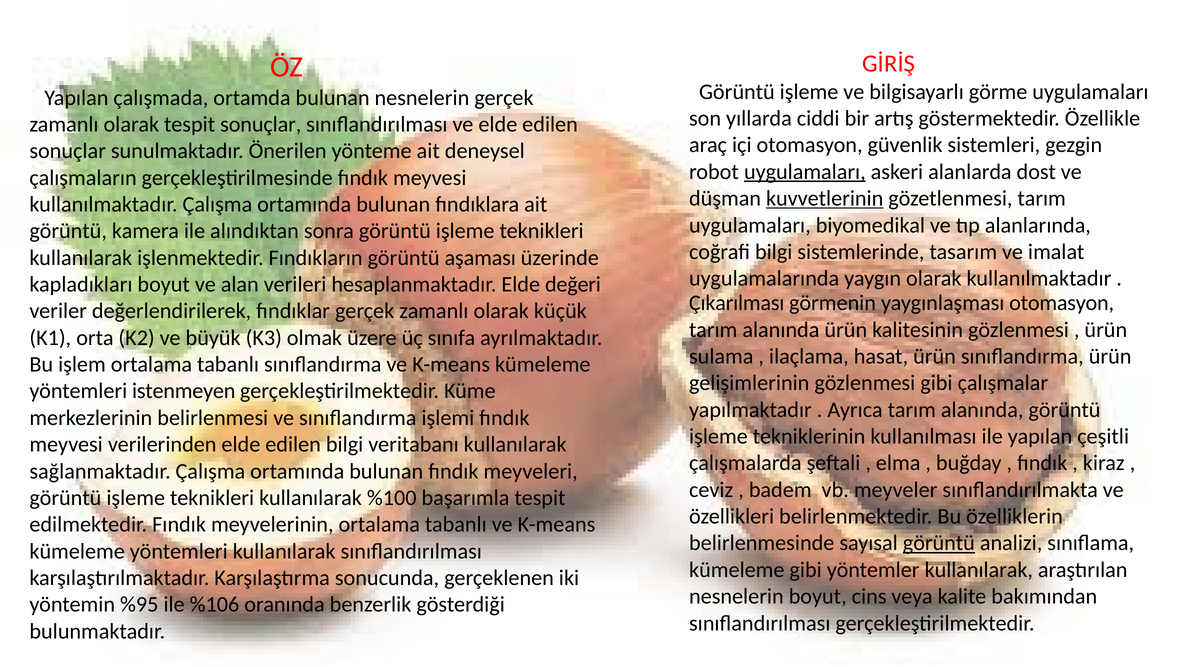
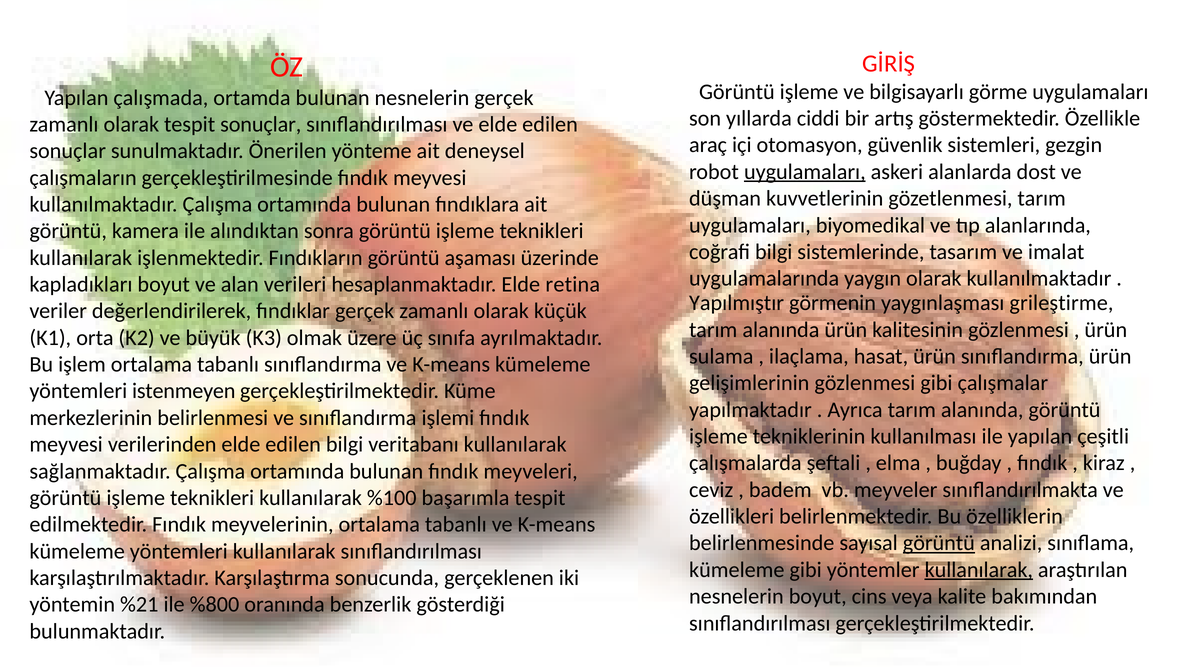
kuvvetlerinin underline: present -> none (825, 198)
değeri: değeri -> retina (573, 284)
Çıkarılması: Çıkarılması -> Yapılmıştır (737, 303)
yaygınlaşması otomasyon: otomasyon -> grileştirme (1061, 303)
kullanılarak underline: none -> present (979, 569)
%95: %95 -> %21 (139, 604)
%106: %106 -> %800 (215, 604)
